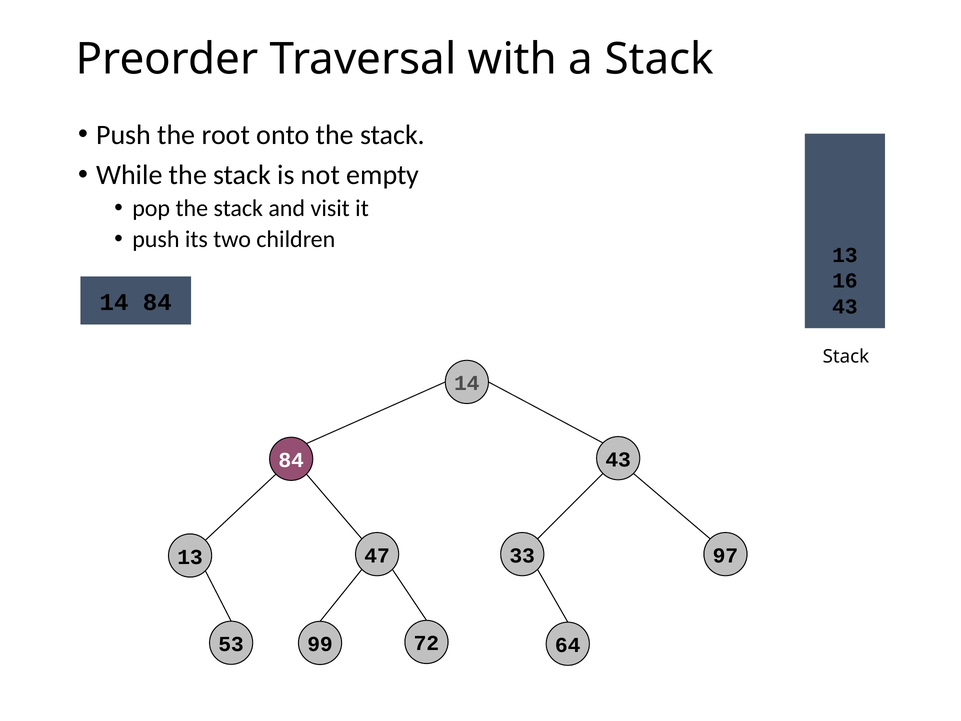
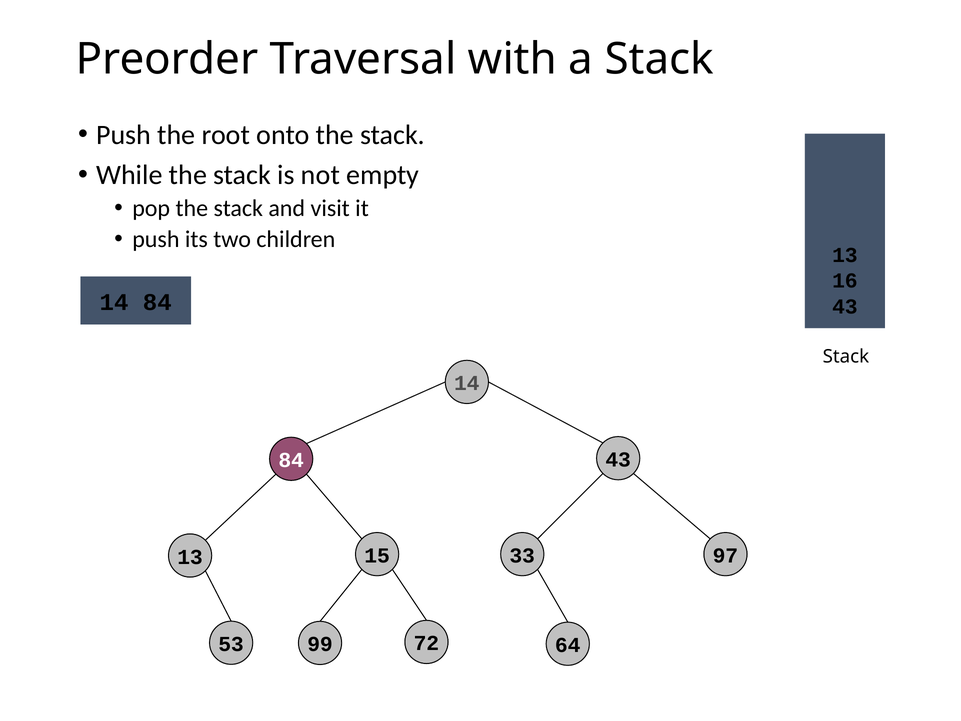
47: 47 -> 15 (377, 555)
